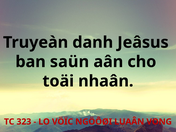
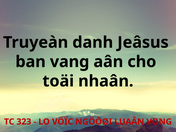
saün: saün -> vang (70, 62)
